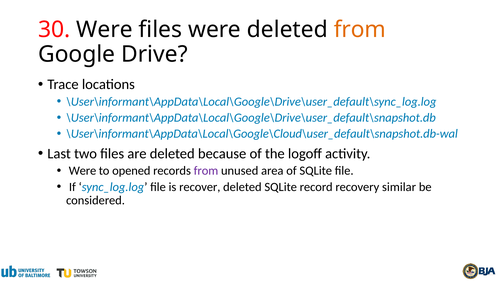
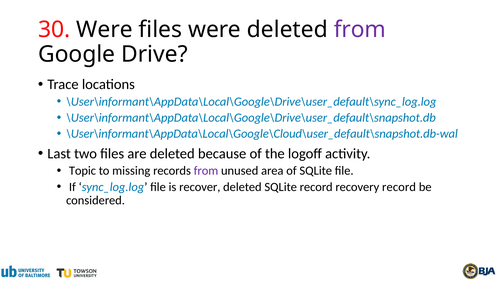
from colour: orange -> purple (360, 30)
Were: Were -> Topic (82, 171)
opened: opened -> missing (131, 171)
recovery similar: similar -> record (399, 187)
